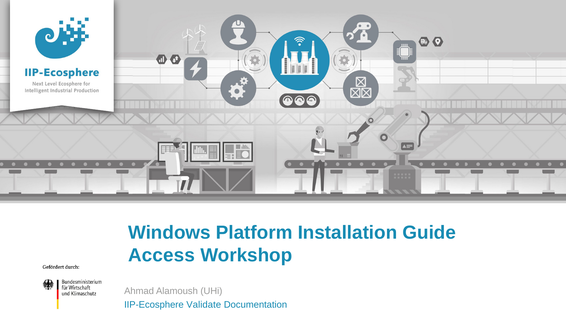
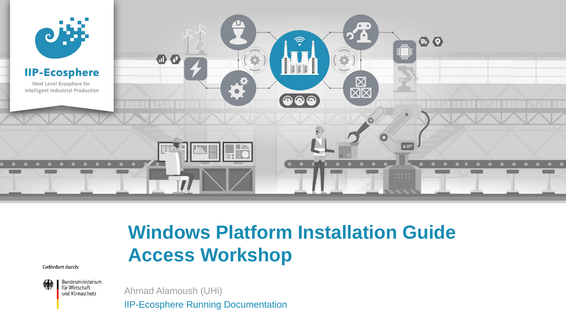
Validate: Validate -> Running (204, 304)
